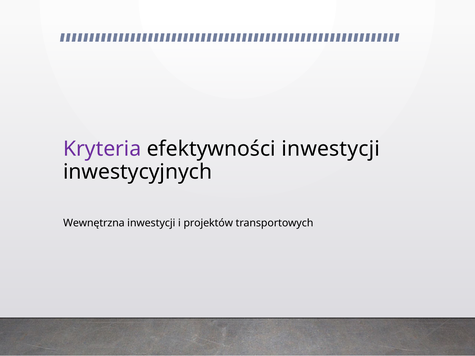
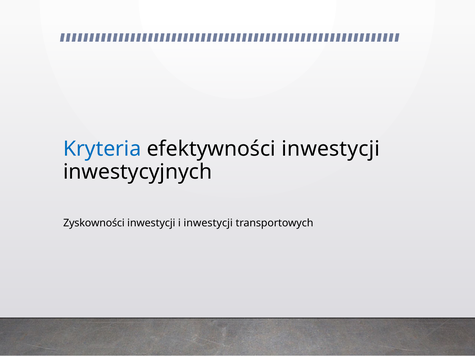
Kryteria colour: purple -> blue (102, 149)
Wewnętrzna: Wewnętrzna -> Zyskowności (94, 223)
i projektów: projektów -> inwestycji (208, 223)
